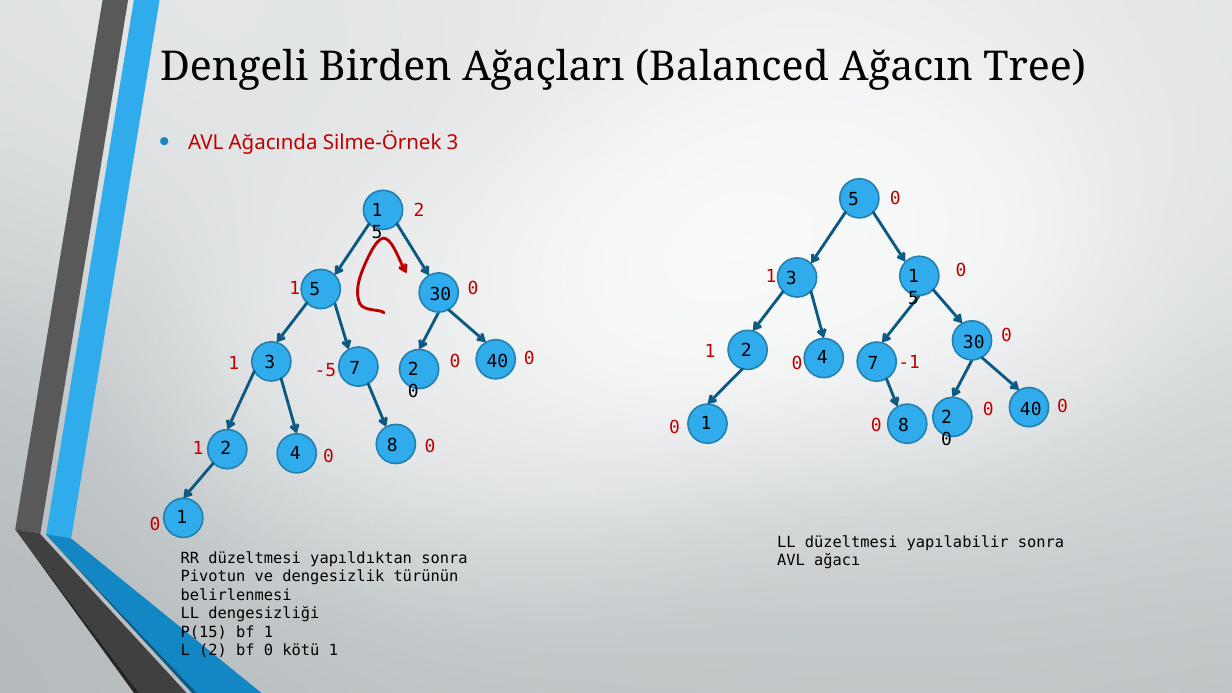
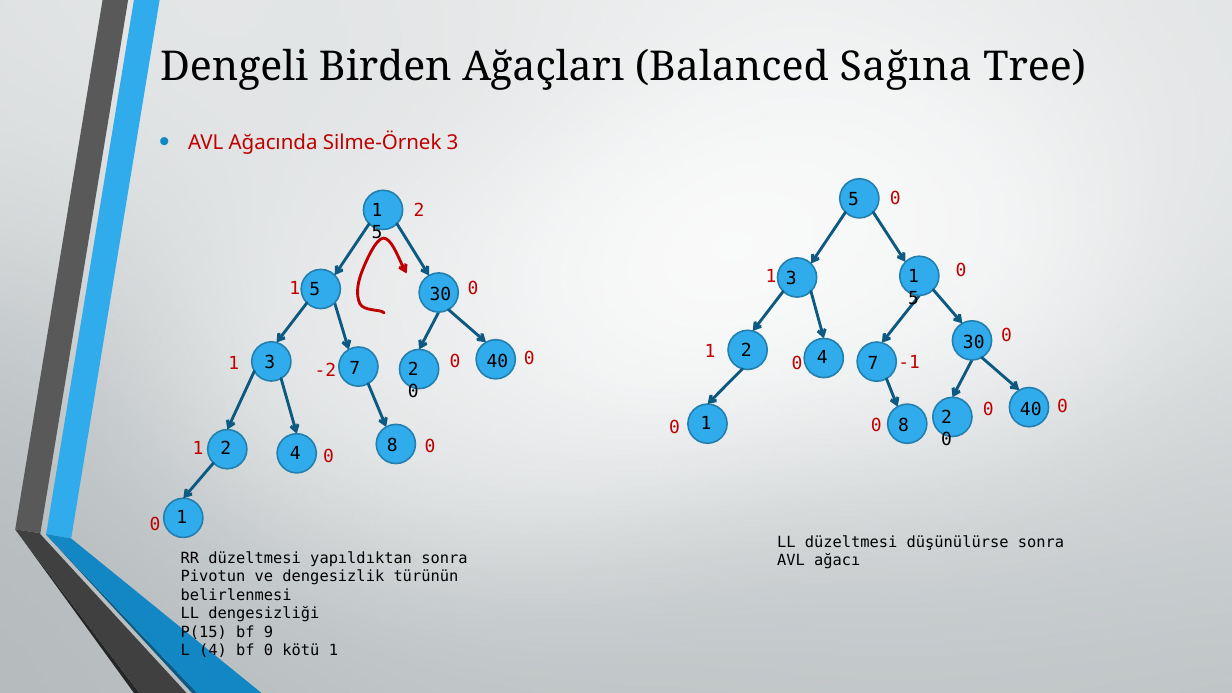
Ağacın: Ağacın -> Sağına (906, 67)
-5: -5 -> -2 (325, 370)
yapılabilir: yapılabilir -> düşünülürse (958, 542)
bf 1: 1 -> 9 (268, 632)
L 2: 2 -> 4 (213, 651)
